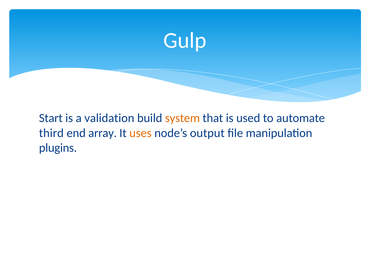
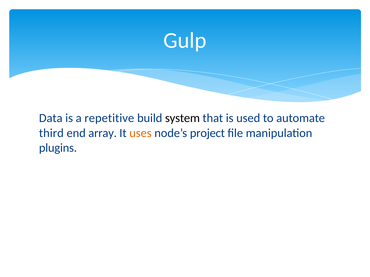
Start: Start -> Data (51, 118)
validation: validation -> repetitive (109, 118)
system colour: orange -> black (182, 118)
output: output -> project (207, 133)
